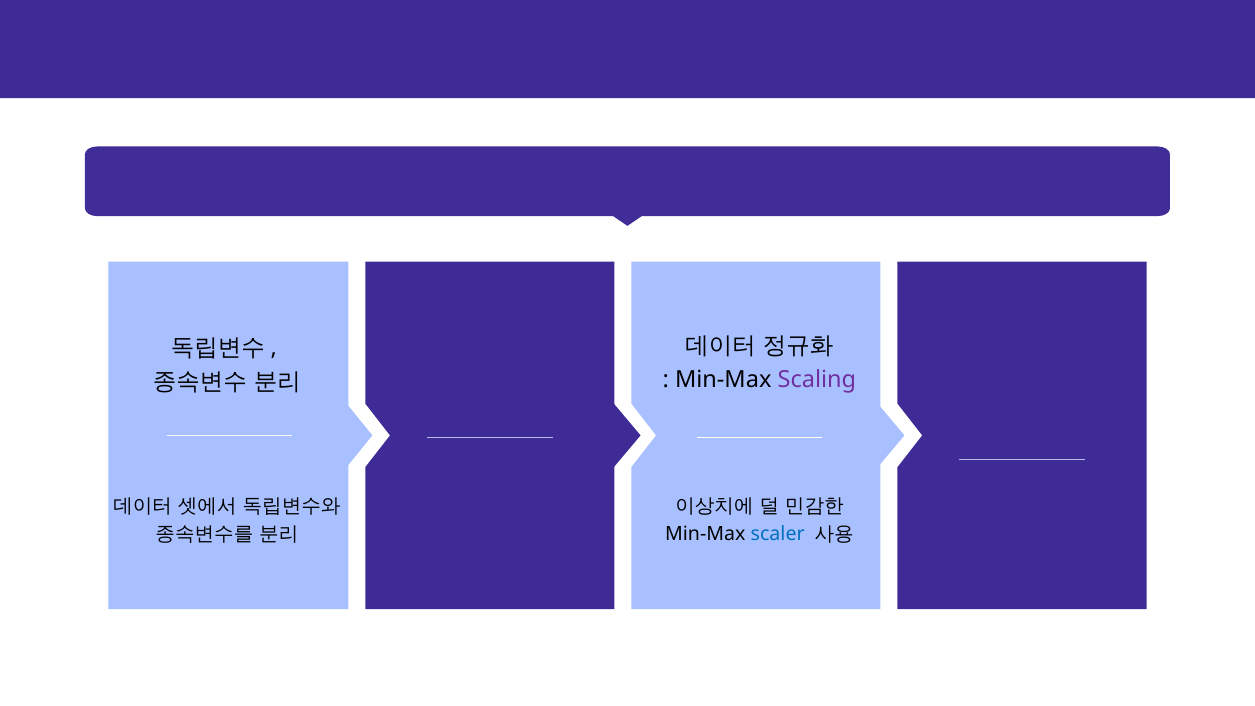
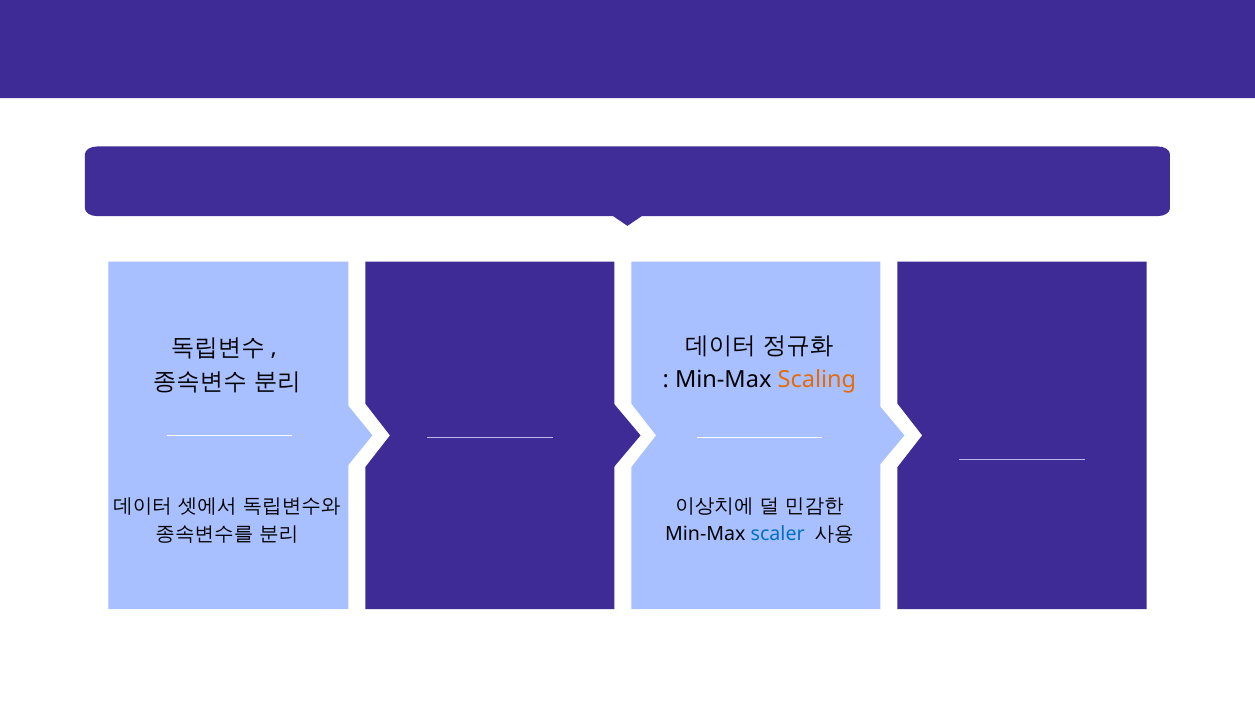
Scaling colour: purple -> orange (817, 380)
